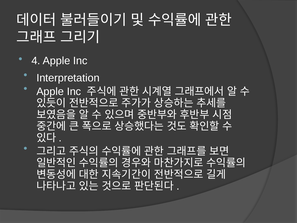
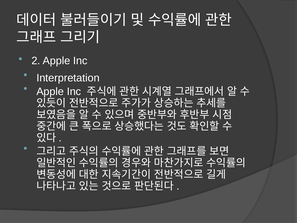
4: 4 -> 2 (36, 61)
